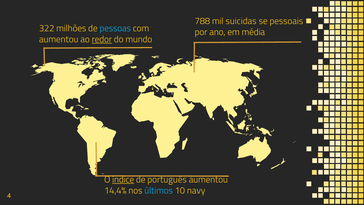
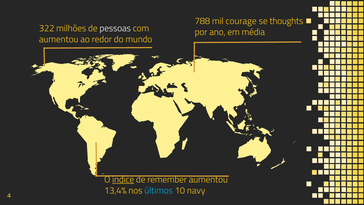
suicidas: suicidas -> courage (241, 21)
pessoais: pessoais -> thoughts (286, 21)
pessoas colour: light blue -> white (115, 28)
redor underline: present -> none (102, 39)
português: português -> remember (167, 179)
14,4%: 14,4% -> 13,4% (115, 190)
